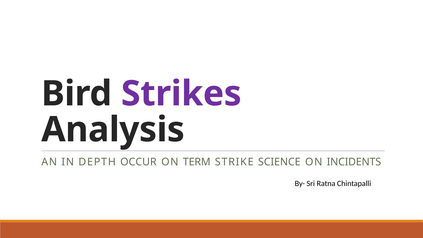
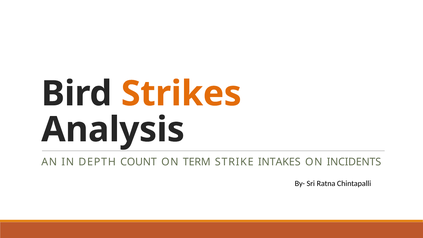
Strikes colour: purple -> orange (181, 94)
OCCUR: OCCUR -> COUNT (139, 162)
SCIENCE: SCIENCE -> INTAKES (279, 162)
